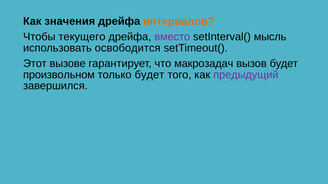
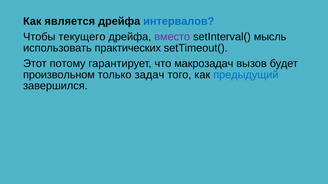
значения: значения -> является (70, 21)
интервалов colour: orange -> blue (179, 21)
освободится: освободится -> практических (128, 48)
вызове: вызове -> потому (68, 64)
только будет: будет -> задач (149, 75)
предыдущий colour: purple -> blue (246, 75)
